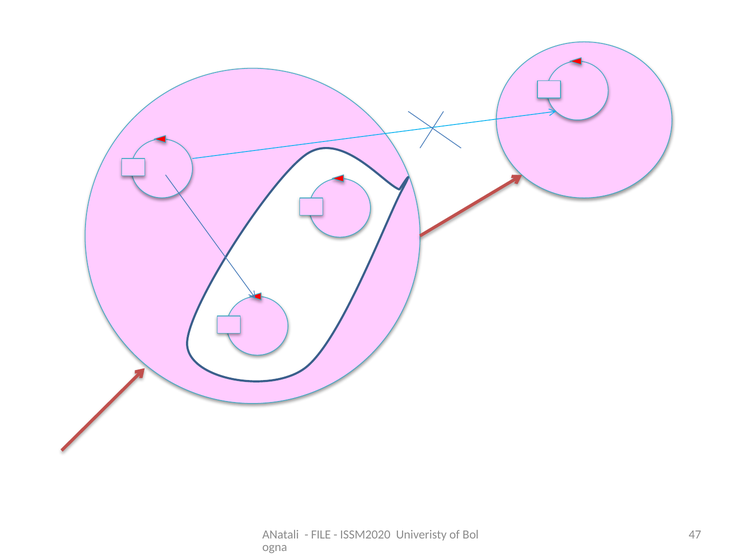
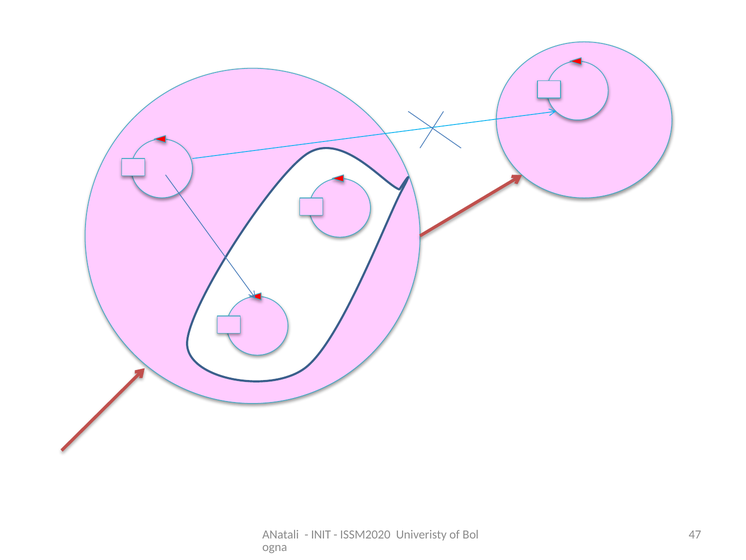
FILE: FILE -> INIT (321, 534)
